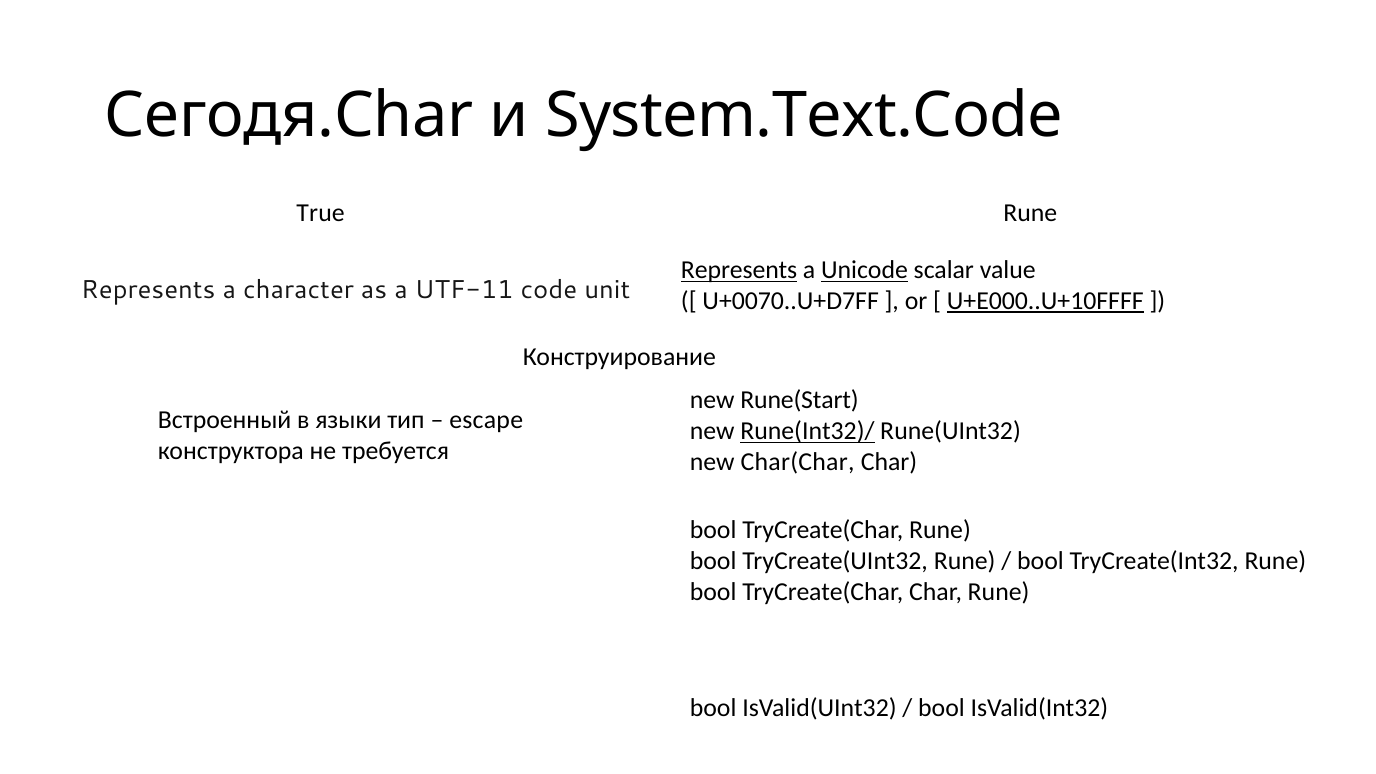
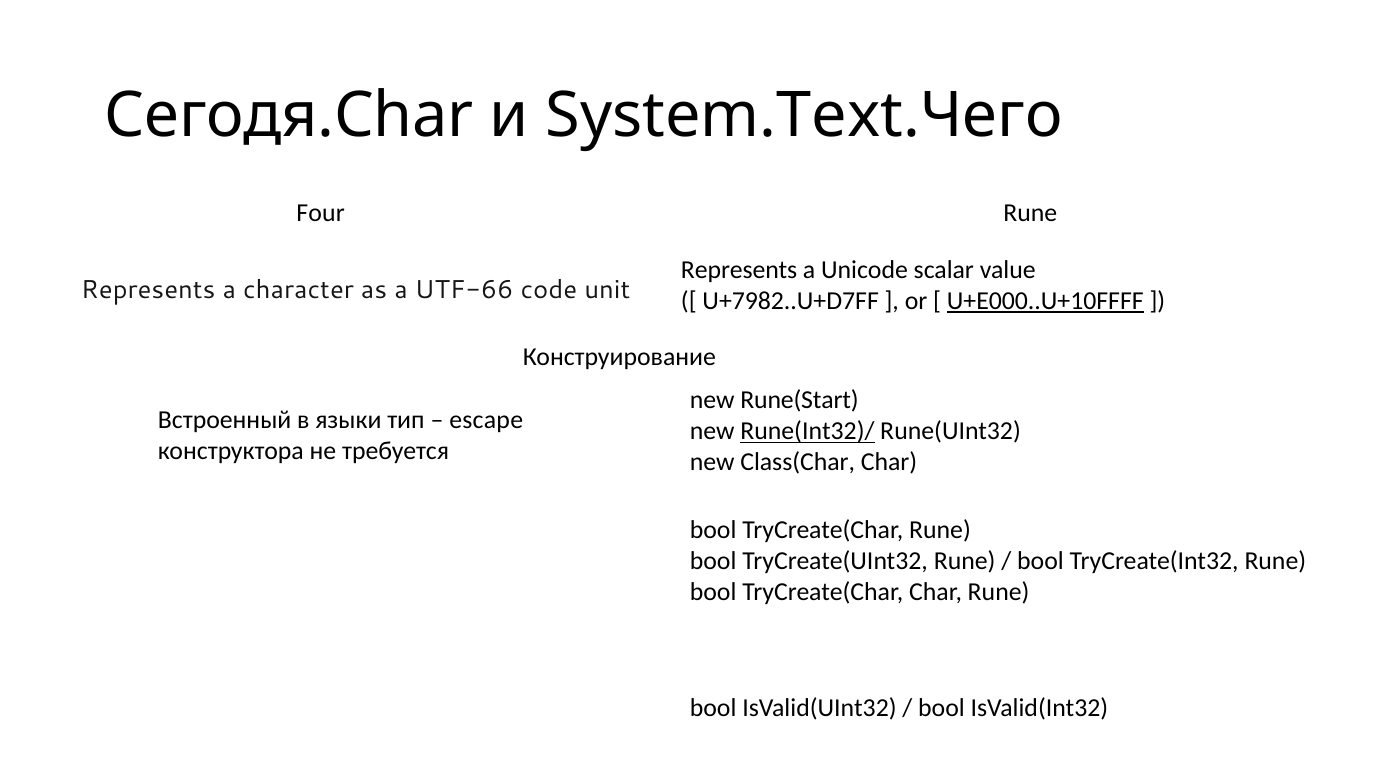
System.Text.Code: System.Text.Code -> System.Text.Чего (804, 116)
True: True -> Four (321, 213)
Represents underline: present -> none (739, 270)
Unicode underline: present -> none (865, 270)
UTF-11: UTF-11 -> UTF-66 (464, 290)
U+0070..U+D7FF: U+0070..U+D7FF -> U+7982..U+D7FF (791, 301)
Char(Char: Char(Char -> Class(Char (798, 462)
